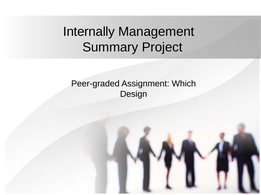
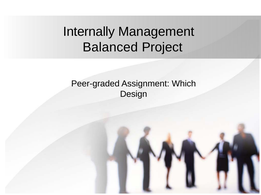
Summary: Summary -> Balanced (110, 47)
